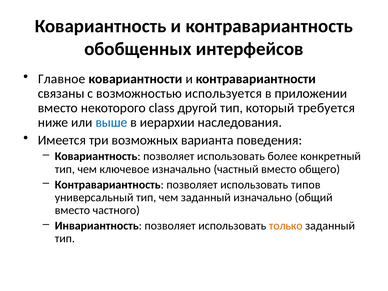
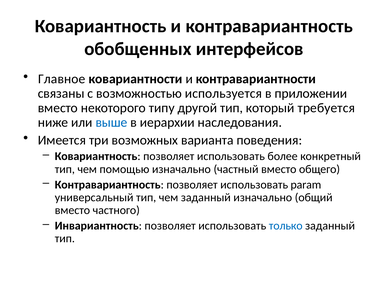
class: class -> типу (162, 108)
ключевое: ключевое -> помощью (124, 169)
типов: типов -> param (306, 185)
только colour: orange -> blue (286, 226)
